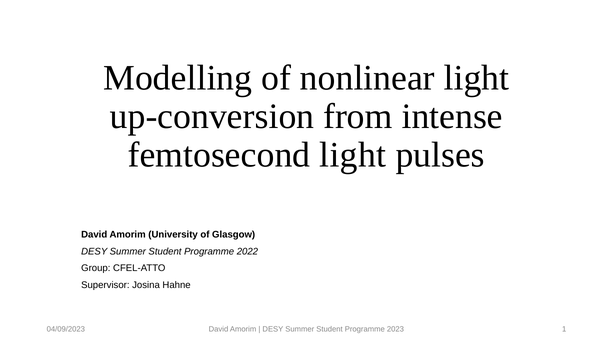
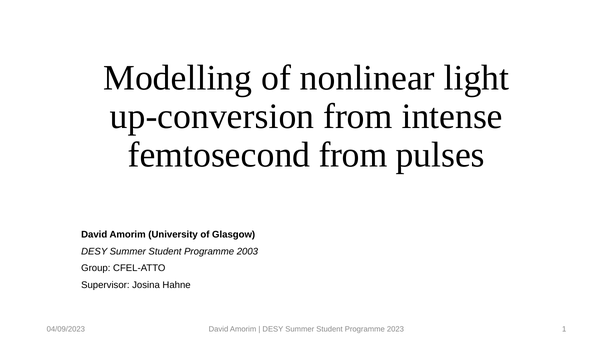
femtosecond light: light -> from (353, 155)
2022: 2022 -> 2003 (247, 251)
